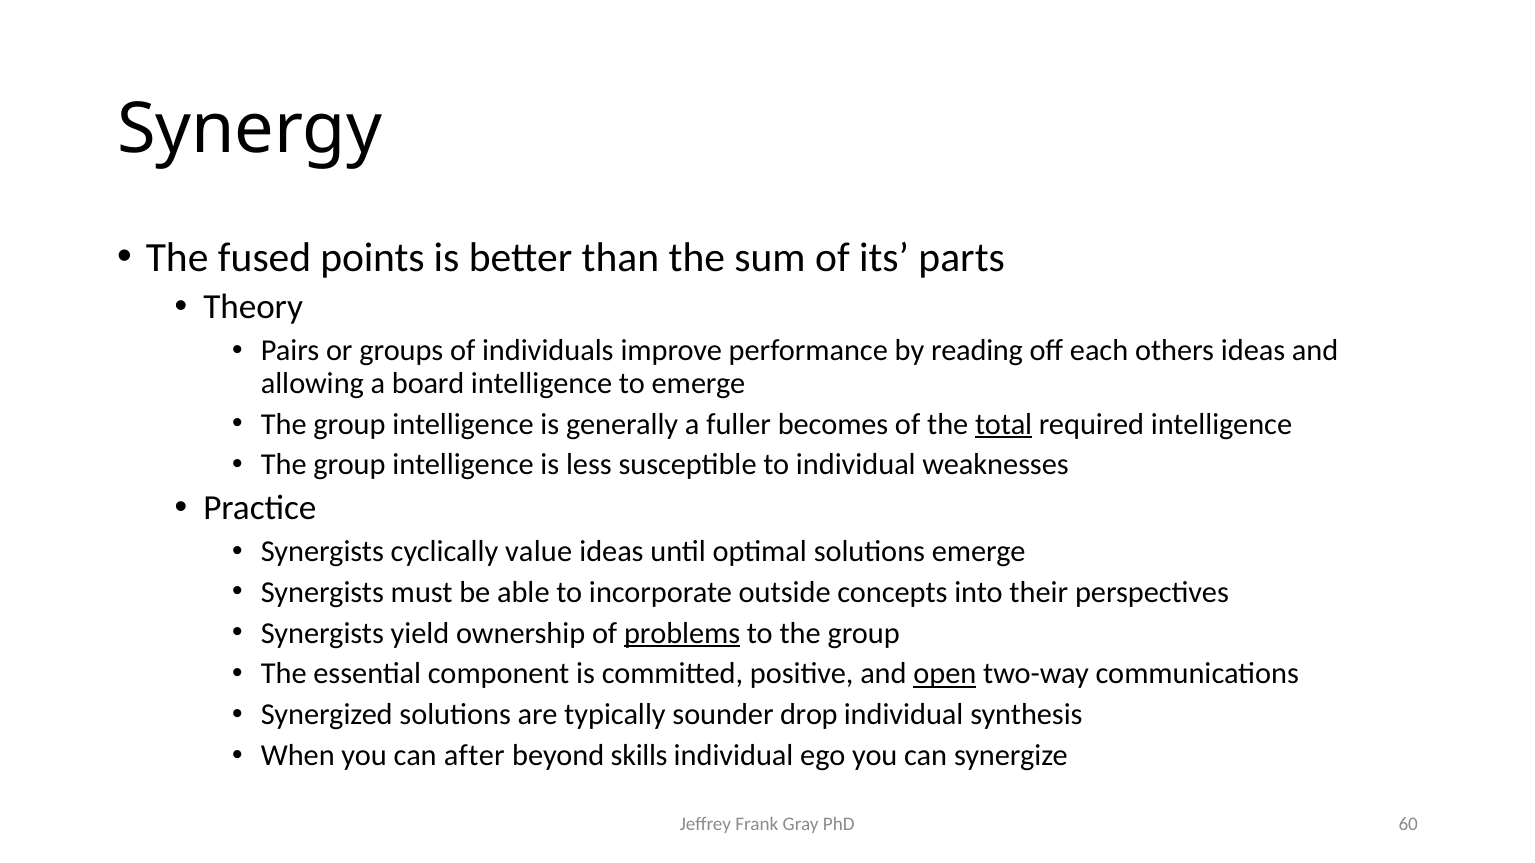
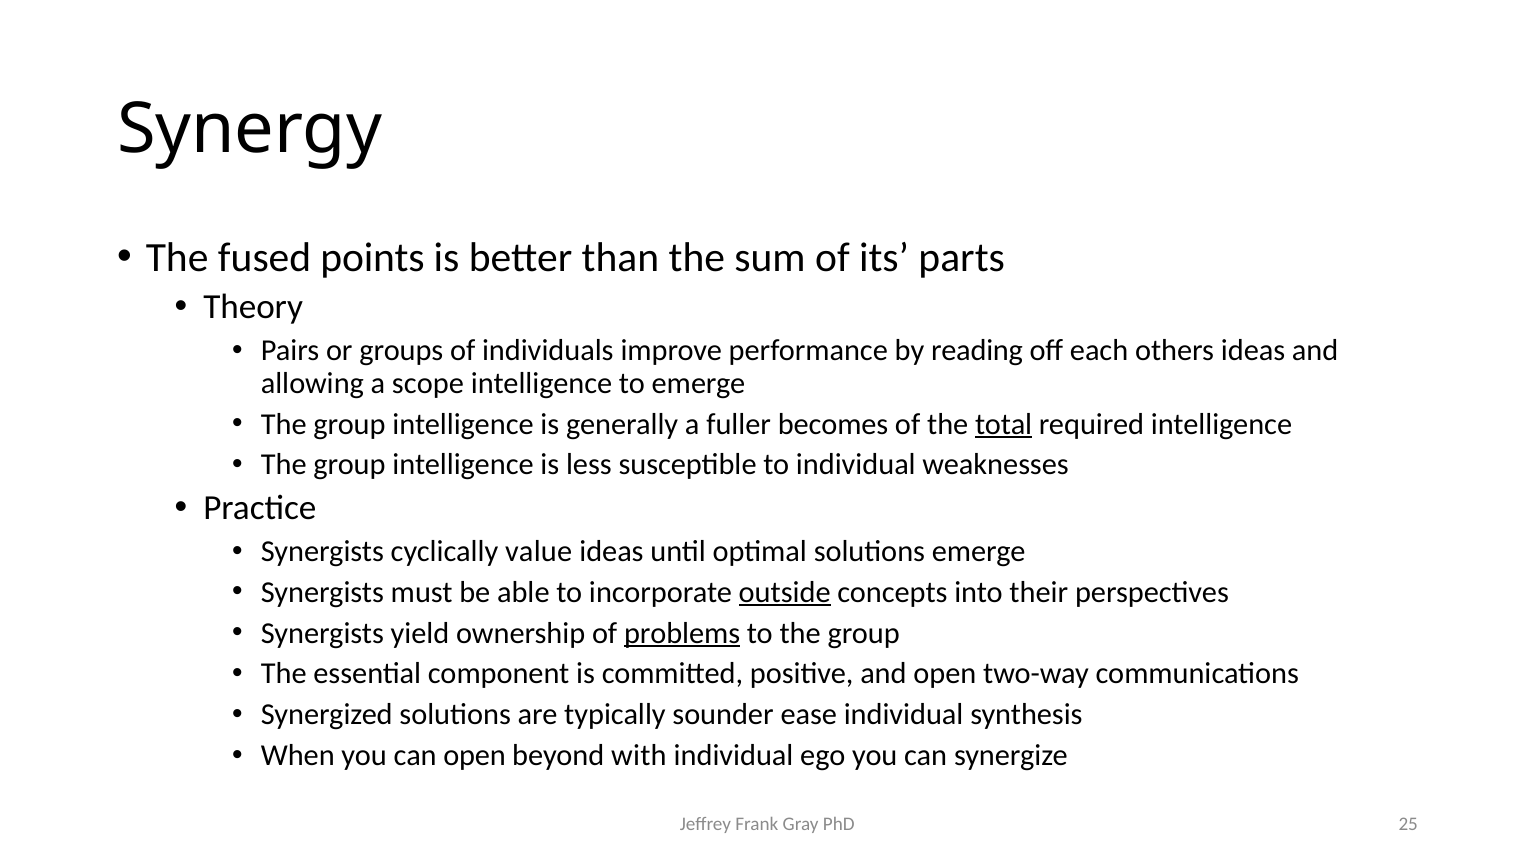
board: board -> scope (428, 383)
outside underline: none -> present (785, 593)
open underline: present -> none (945, 674)
drop: drop -> ease (809, 715)
can after: after -> open (475, 756)
skills: skills -> with (639, 756)
60: 60 -> 25 (1408, 824)
